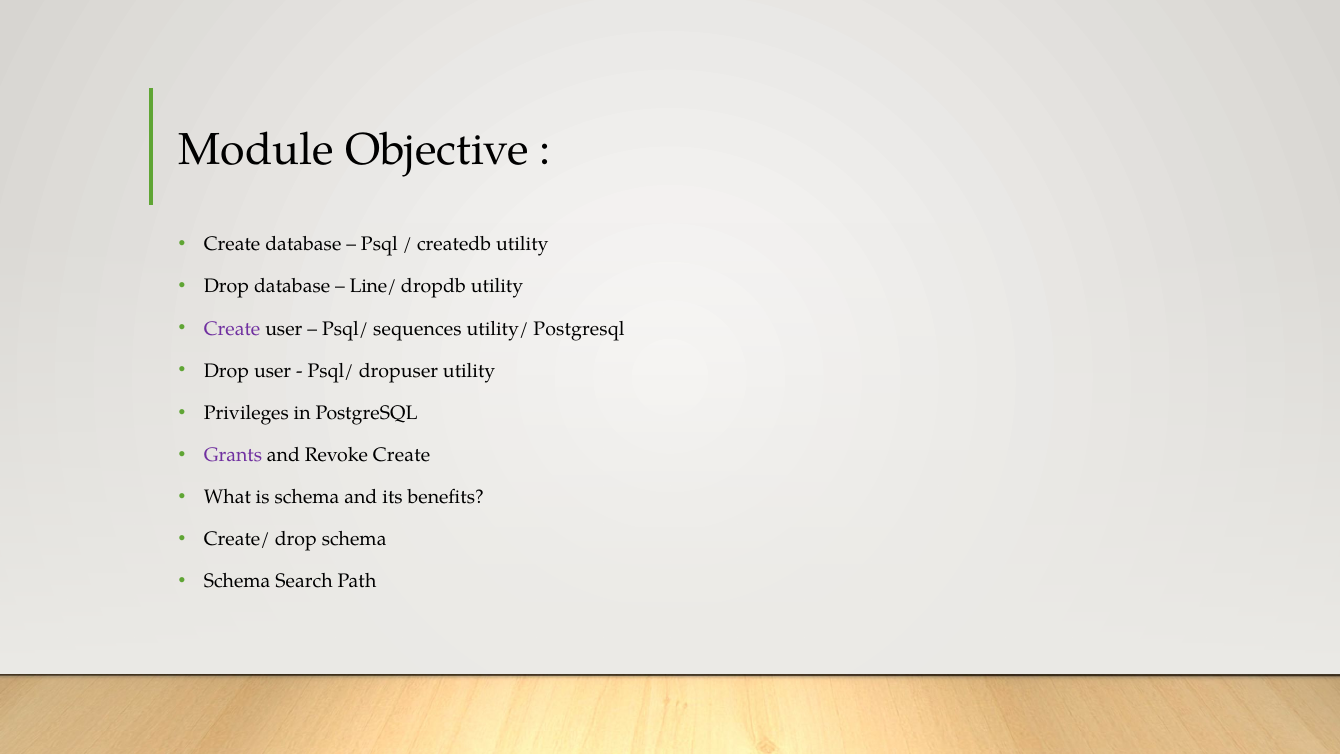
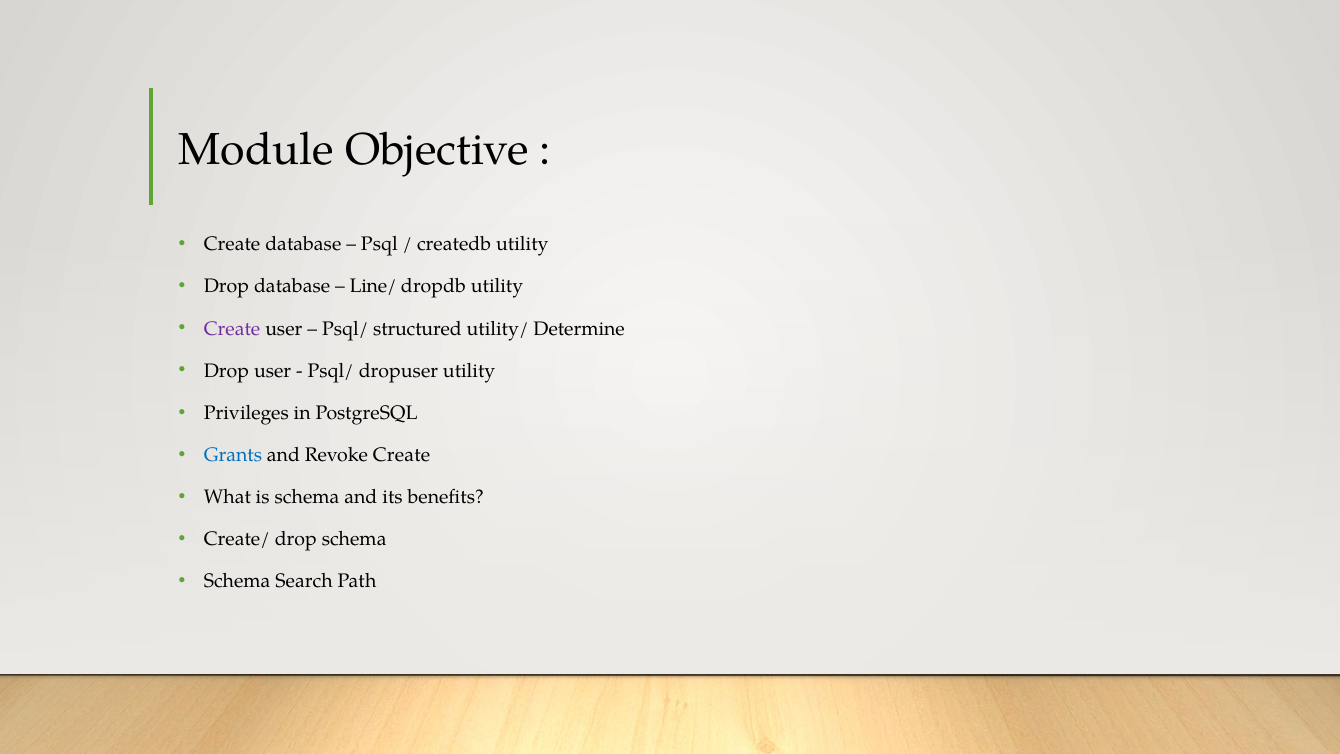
sequences: sequences -> structured (418, 329)
utility/ Postgresql: Postgresql -> Determine (579, 329)
Grants colour: purple -> blue (233, 455)
